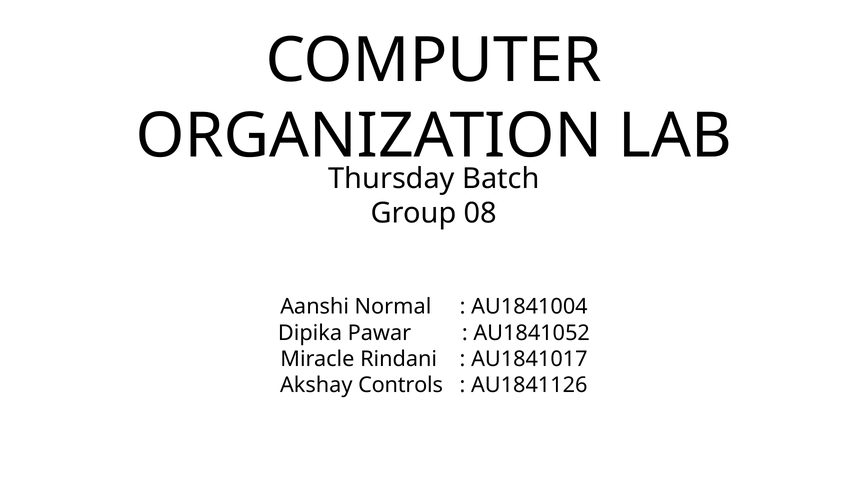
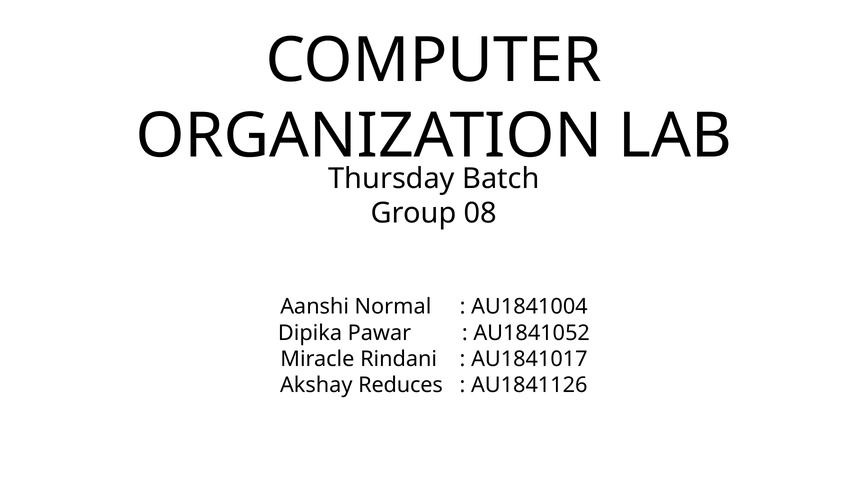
Controls: Controls -> Reduces (401, 385)
